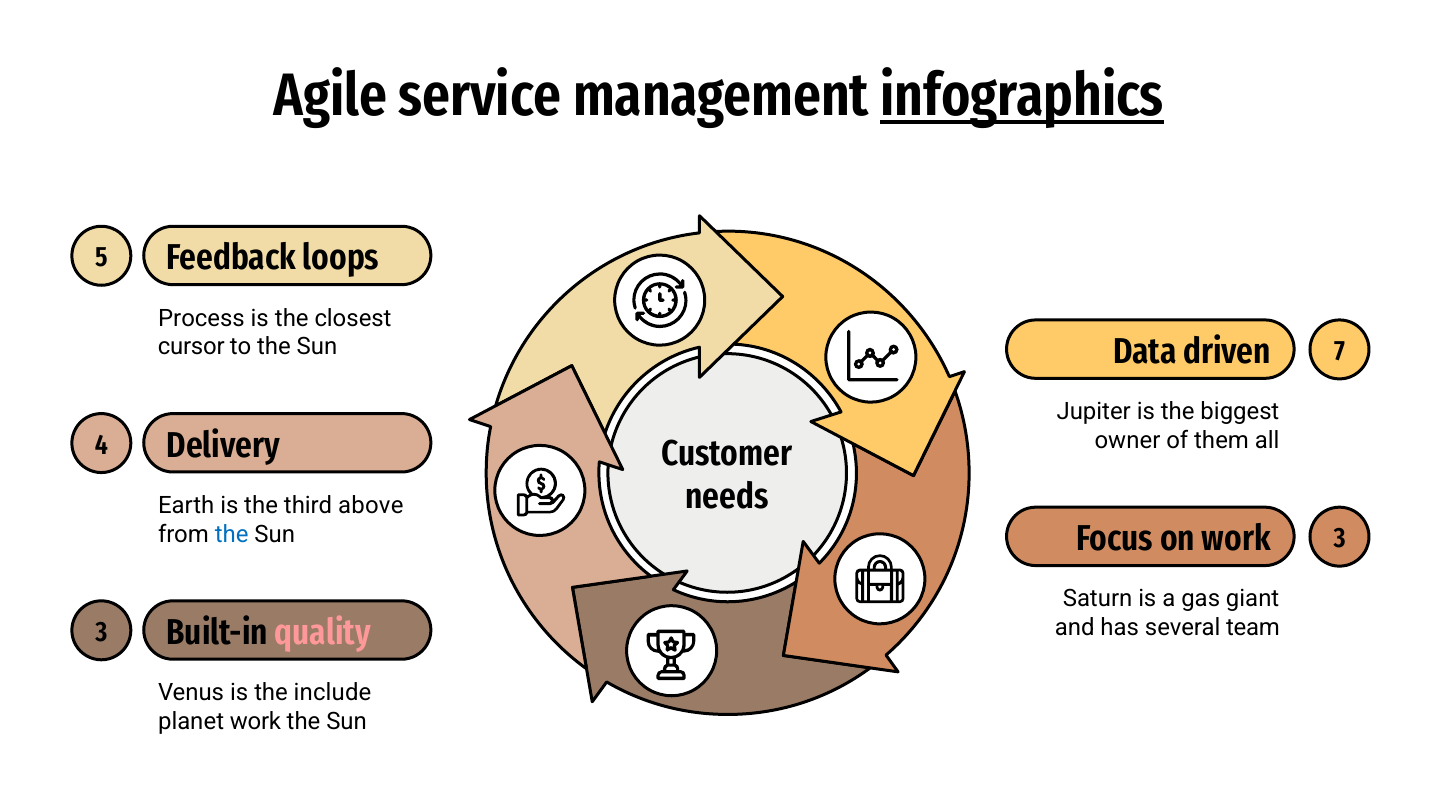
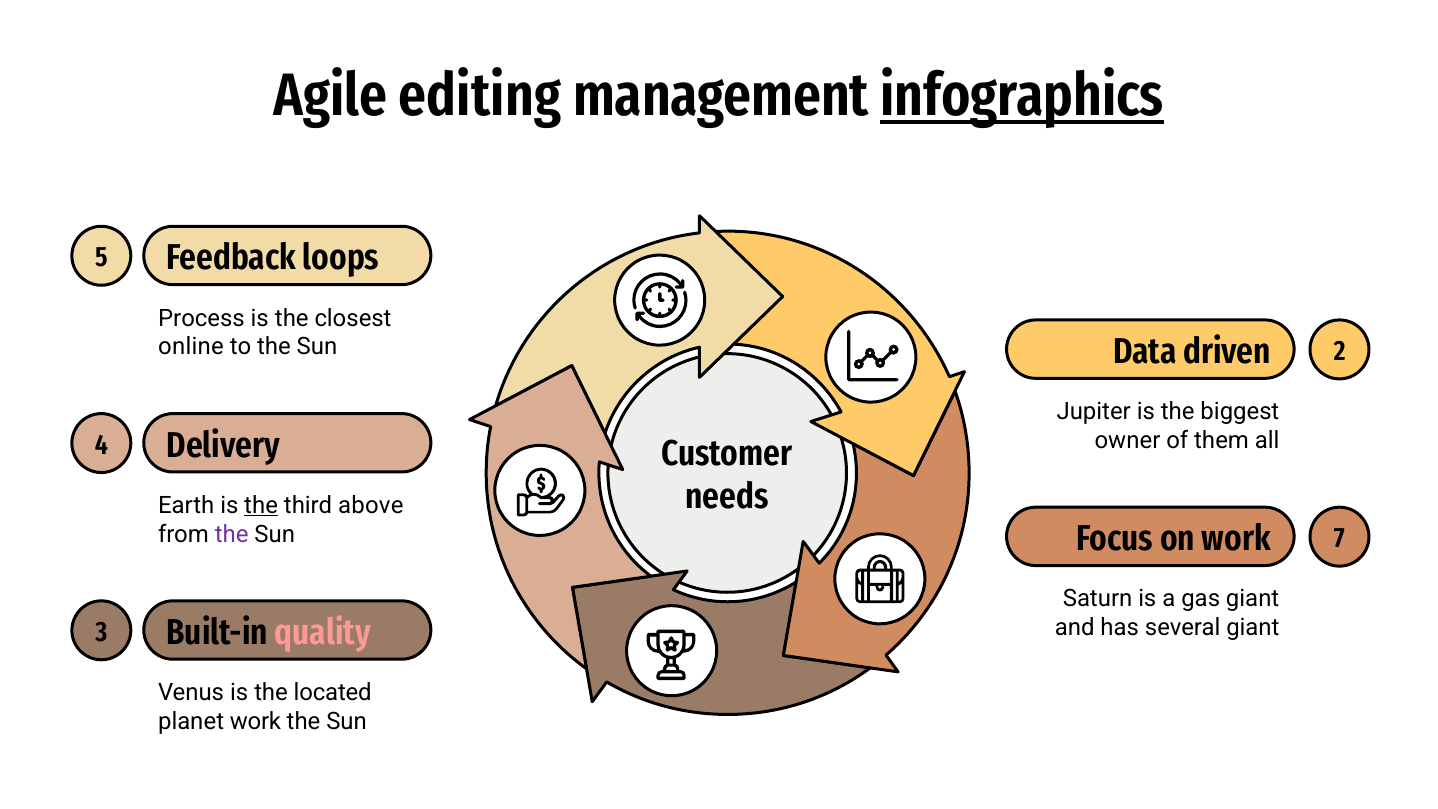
service: service -> editing (480, 96)
cursor: cursor -> online (191, 347)
7: 7 -> 2 (1340, 351)
the underline: none -> present (261, 505)
the colour: blue -> purple (232, 534)
work 3: 3 -> 7 (1339, 539)
several team: team -> giant (1253, 628)
include: include -> located (333, 693)
